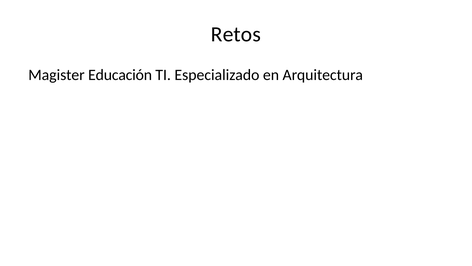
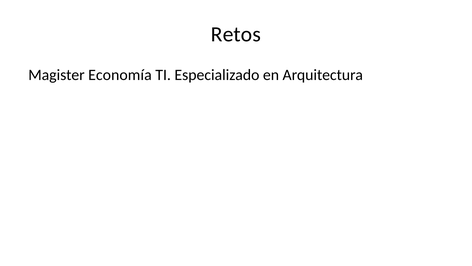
Educación: Educación -> Economía (120, 75)
